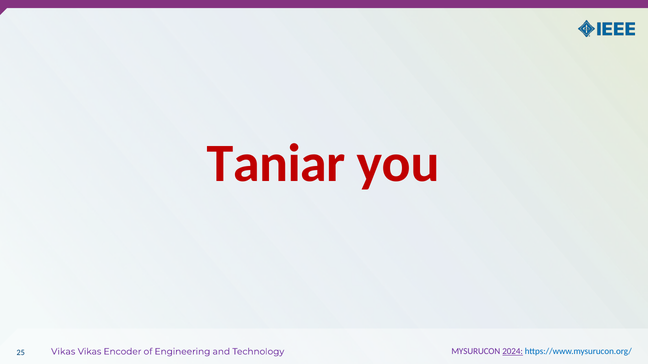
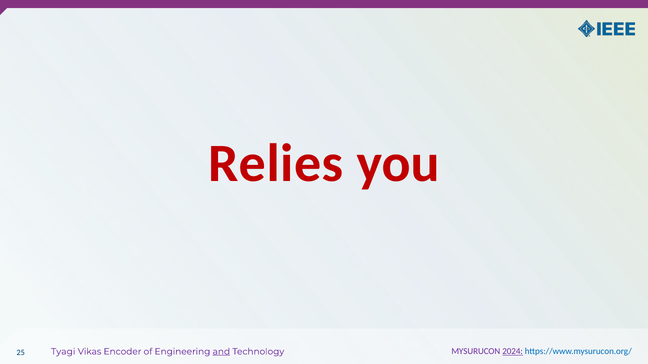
Taniar: Taniar -> Relies (276, 164)
Vikas: Vikas -> Tyagi (63, 352)
and underline: none -> present (221, 352)
